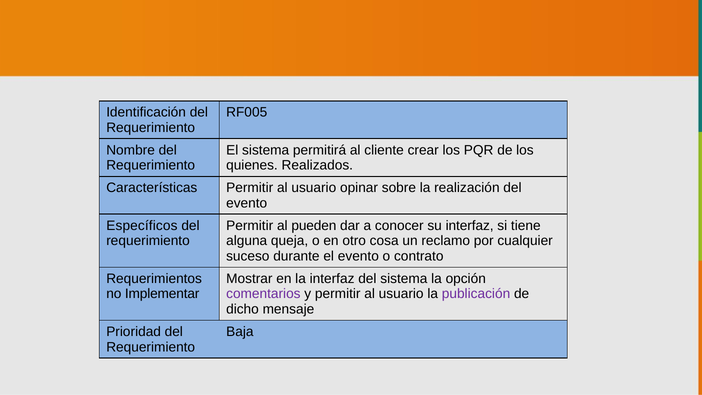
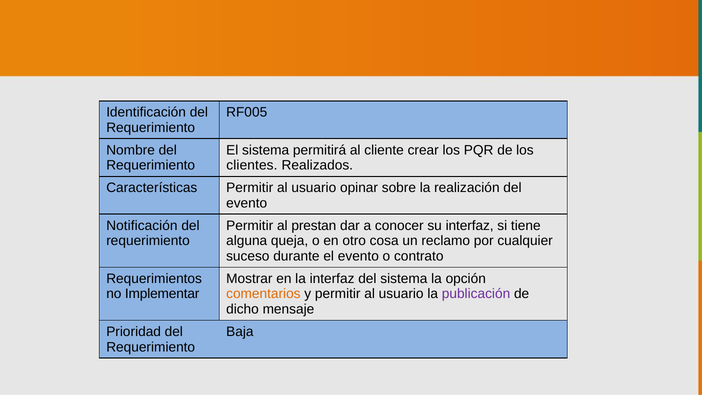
quienes: quienes -> clientes (252, 165)
Específicos: Específicos -> Notificación (142, 225)
pueden: pueden -> prestan (314, 225)
comentarios colour: purple -> orange (263, 294)
